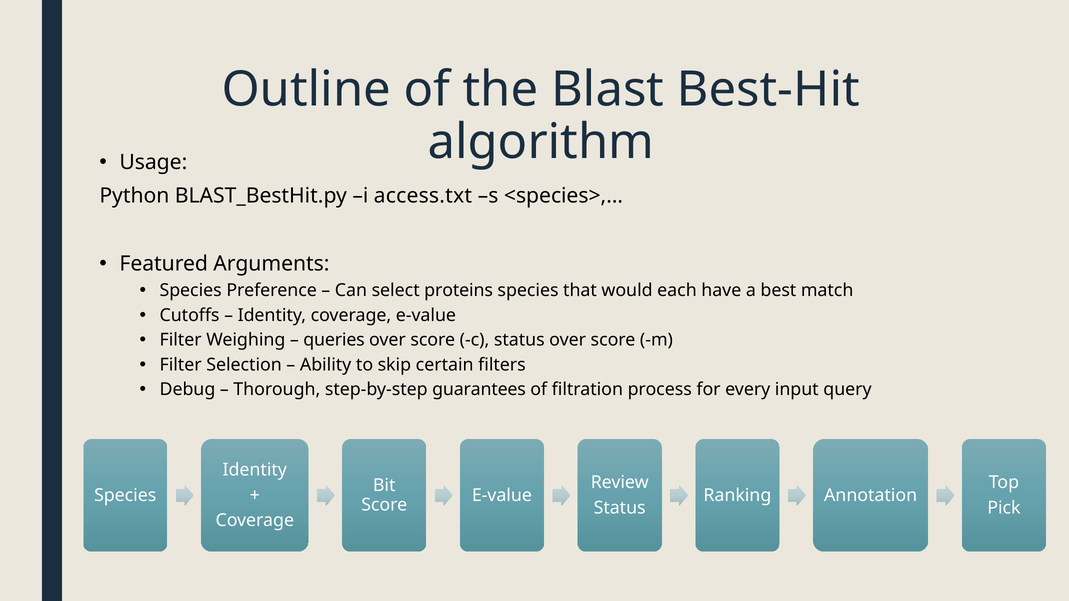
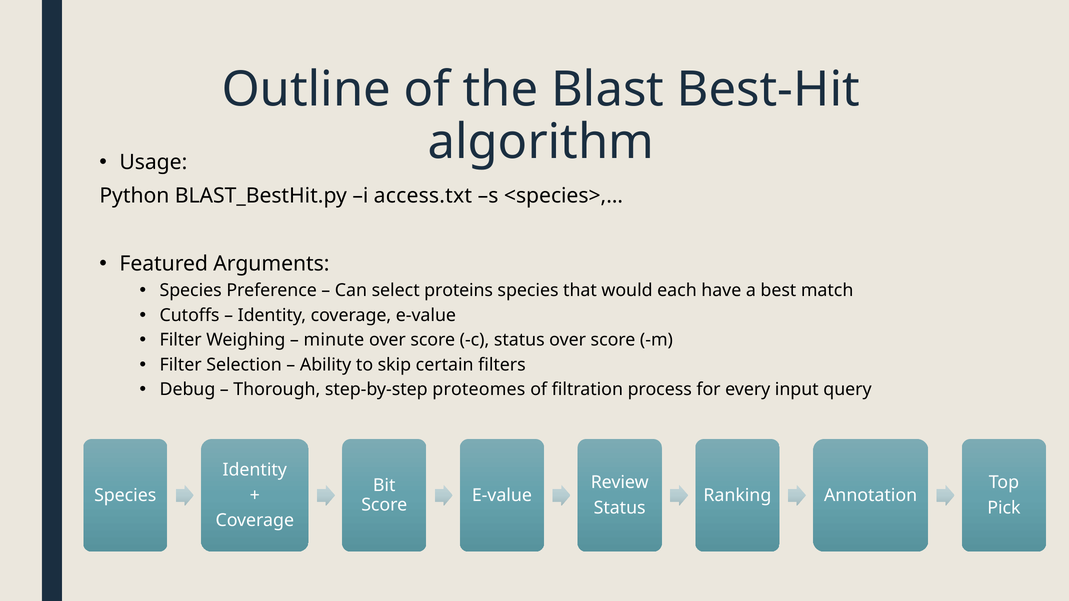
queries: queries -> minute (334, 340)
guarantees: guarantees -> proteomes (479, 390)
